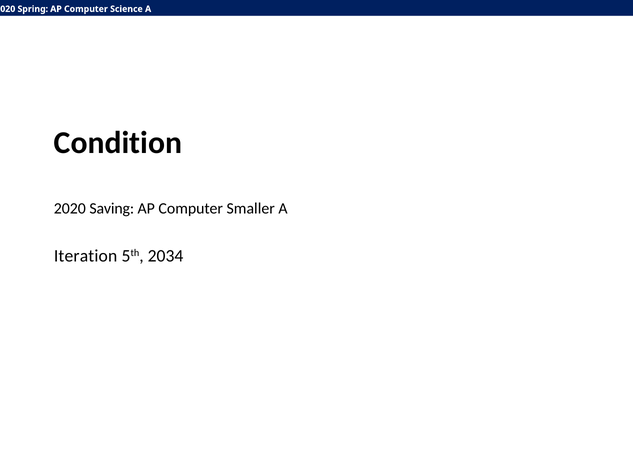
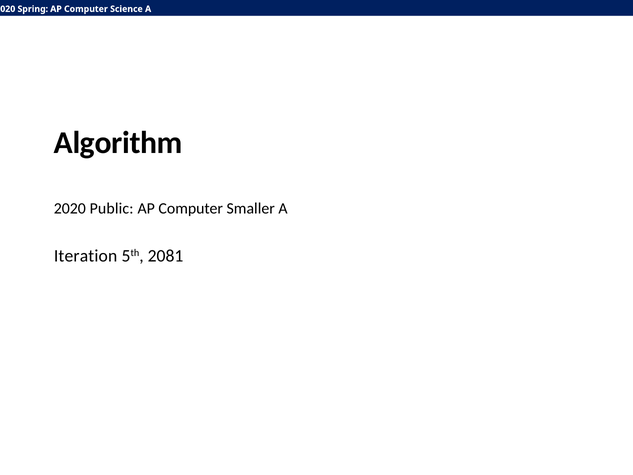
Condition: Condition -> Algorithm (118, 143)
Saving: Saving -> Public (112, 208)
2034: 2034 -> 2081 (165, 256)
